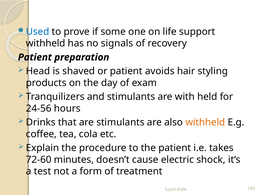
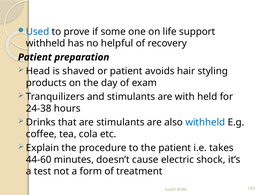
signals: signals -> helpful (117, 43)
24-56: 24-56 -> 24-38 (39, 108)
withheld colour: orange -> blue (205, 122)
72-60: 72-60 -> 44-60 (39, 160)
